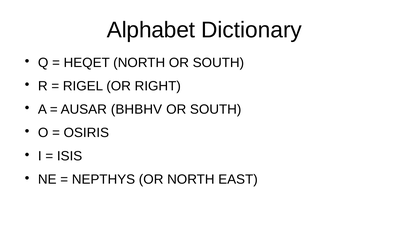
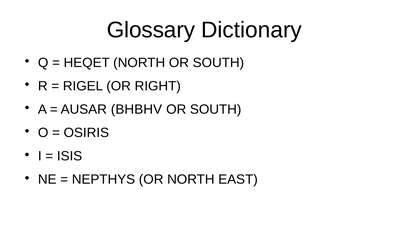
Alphabet: Alphabet -> Glossary (151, 30)
